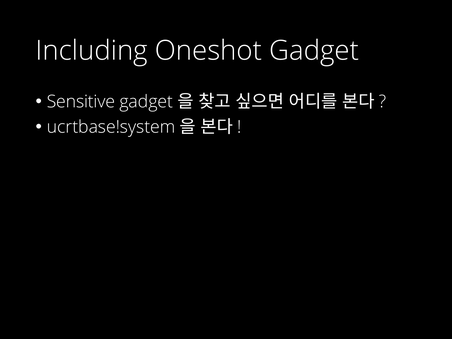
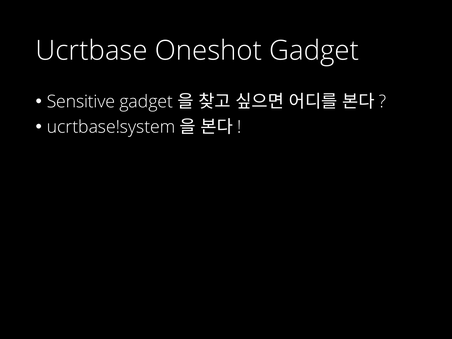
Including: Including -> Ucrtbase (92, 51)
